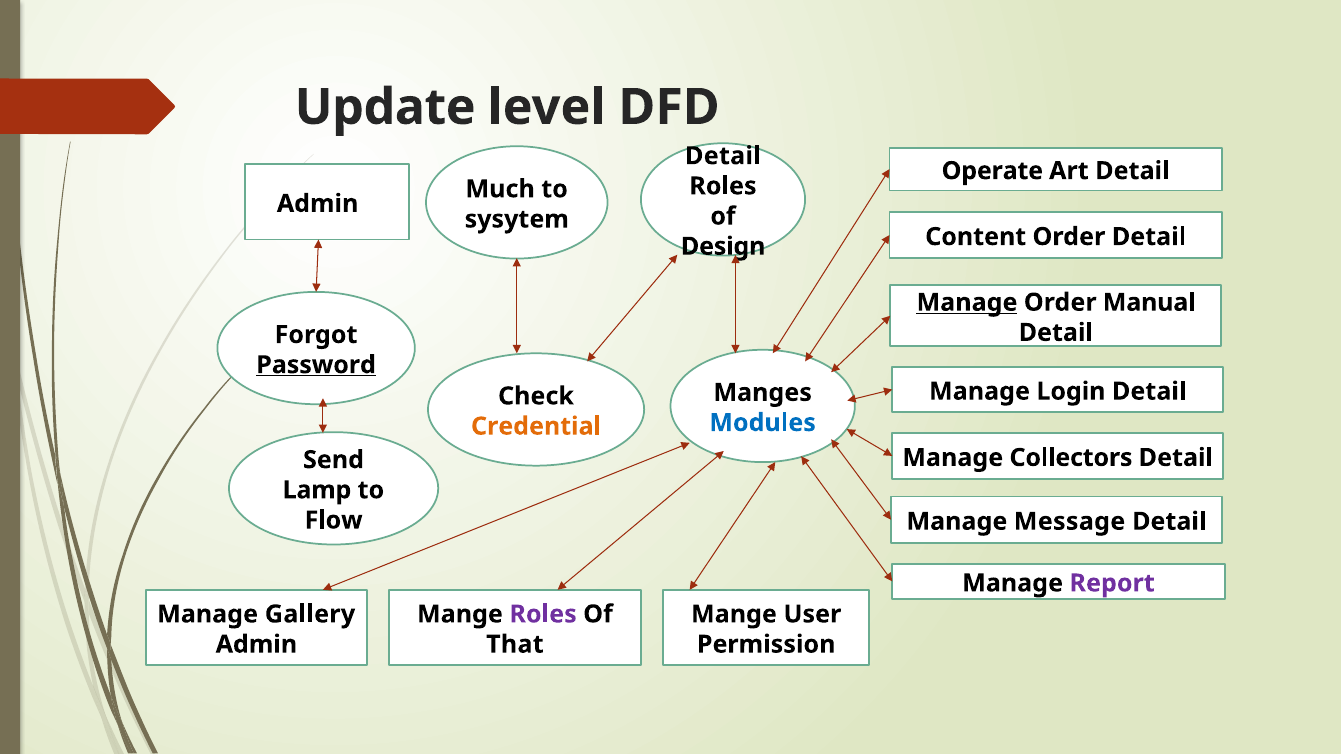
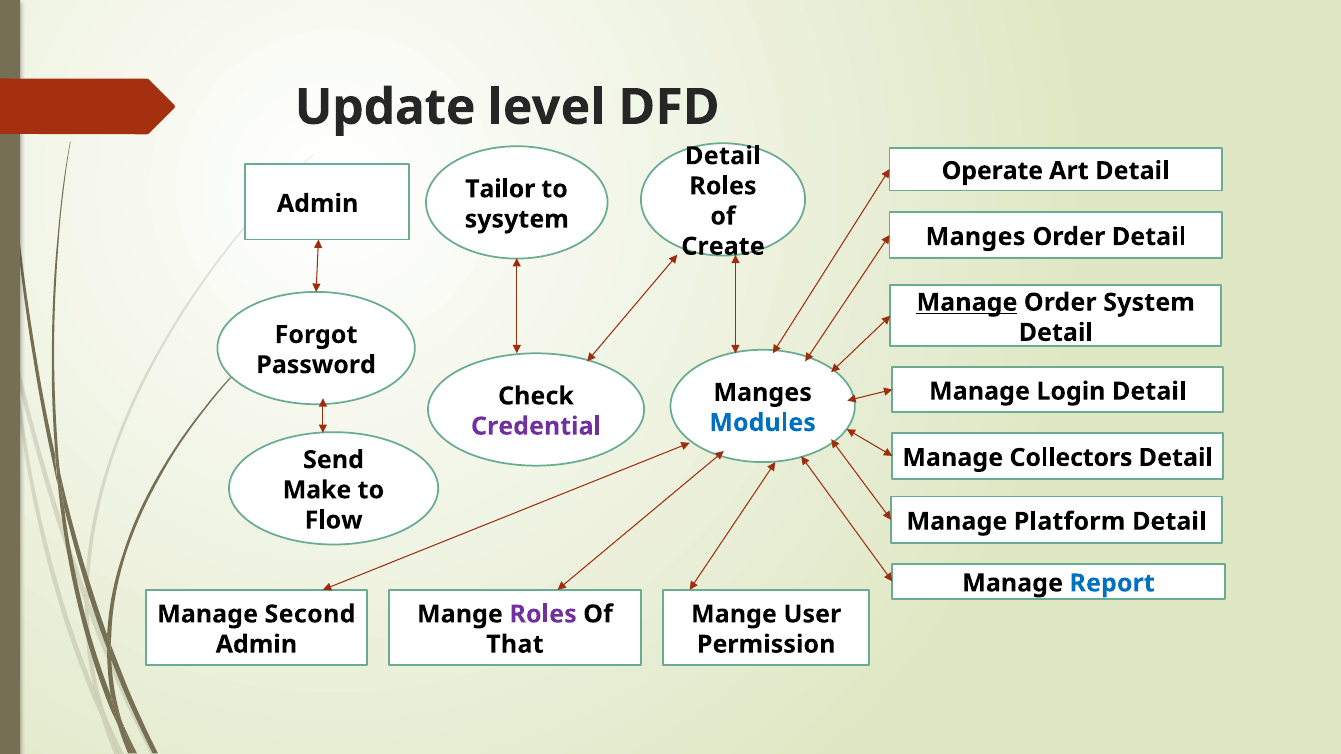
Much: Much -> Tailor (500, 189)
Content: Content -> Manges (975, 237)
Design: Design -> Create (723, 247)
Manual: Manual -> System (1149, 303)
Password underline: present -> none (316, 365)
Credential colour: orange -> purple (536, 426)
Lamp: Lamp -> Make (317, 490)
Message: Message -> Platform (1070, 522)
Report colour: purple -> blue (1112, 583)
Gallery: Gallery -> Second (310, 614)
